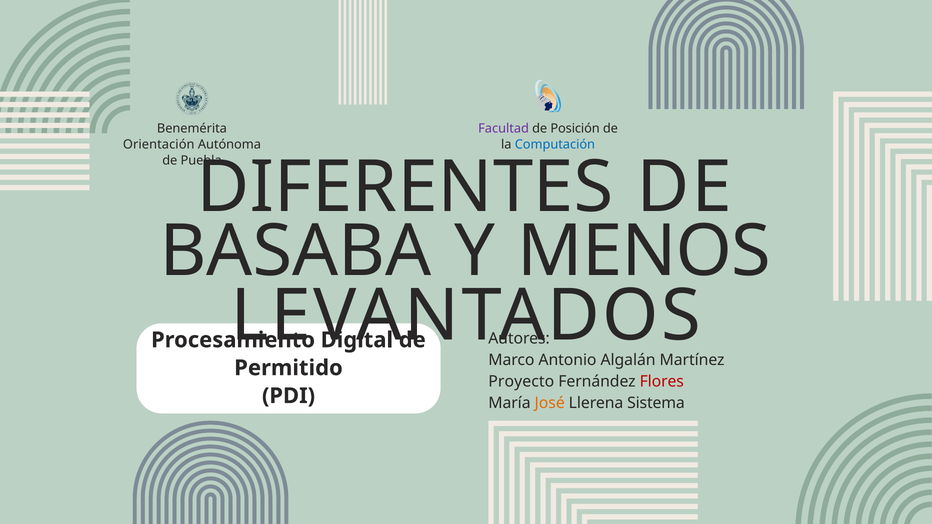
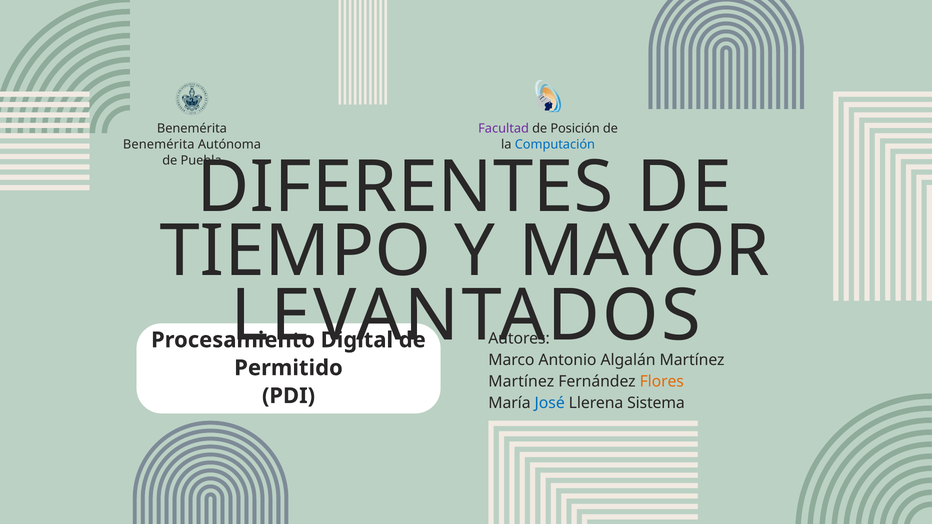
Orientación: Orientación -> Benemérita (159, 145)
BASABA: BASABA -> TIEMPO (295, 252)
MENOS: MENOS -> MAYOR (644, 252)
Proyecto: Proyecto -> Martínez (521, 382)
Flores colour: red -> orange (662, 382)
José colour: orange -> blue (550, 403)
